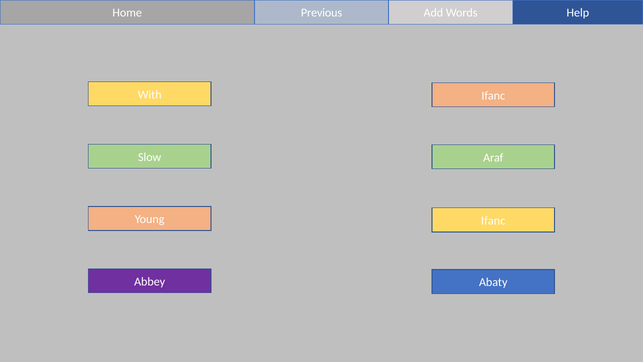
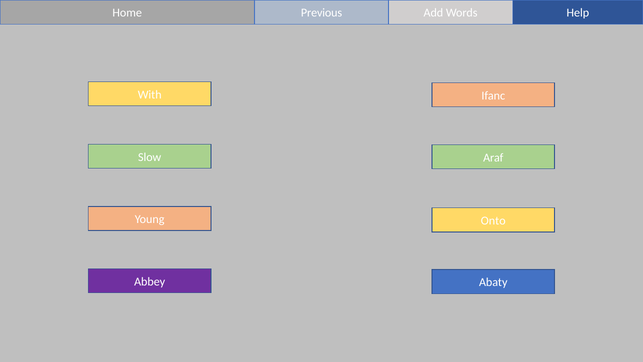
Ifanc: Ifanc -> Onto (493, 221)
